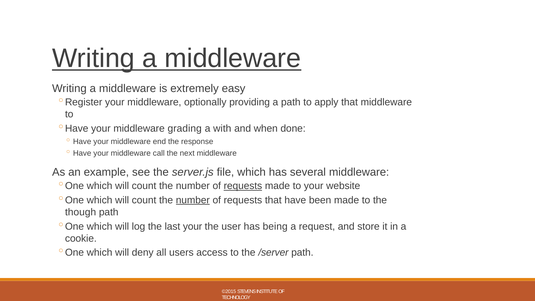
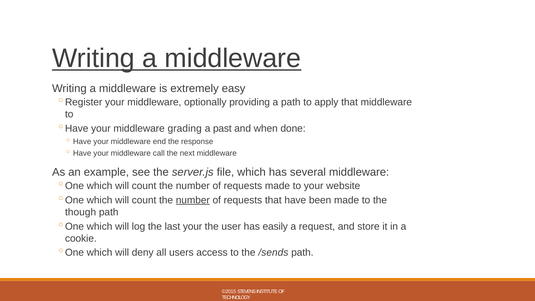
with: with -> past (222, 128)
requests underline: present -> none (243, 186)
being: being -> easily (275, 226)
/server: /server -> /sends (273, 253)
